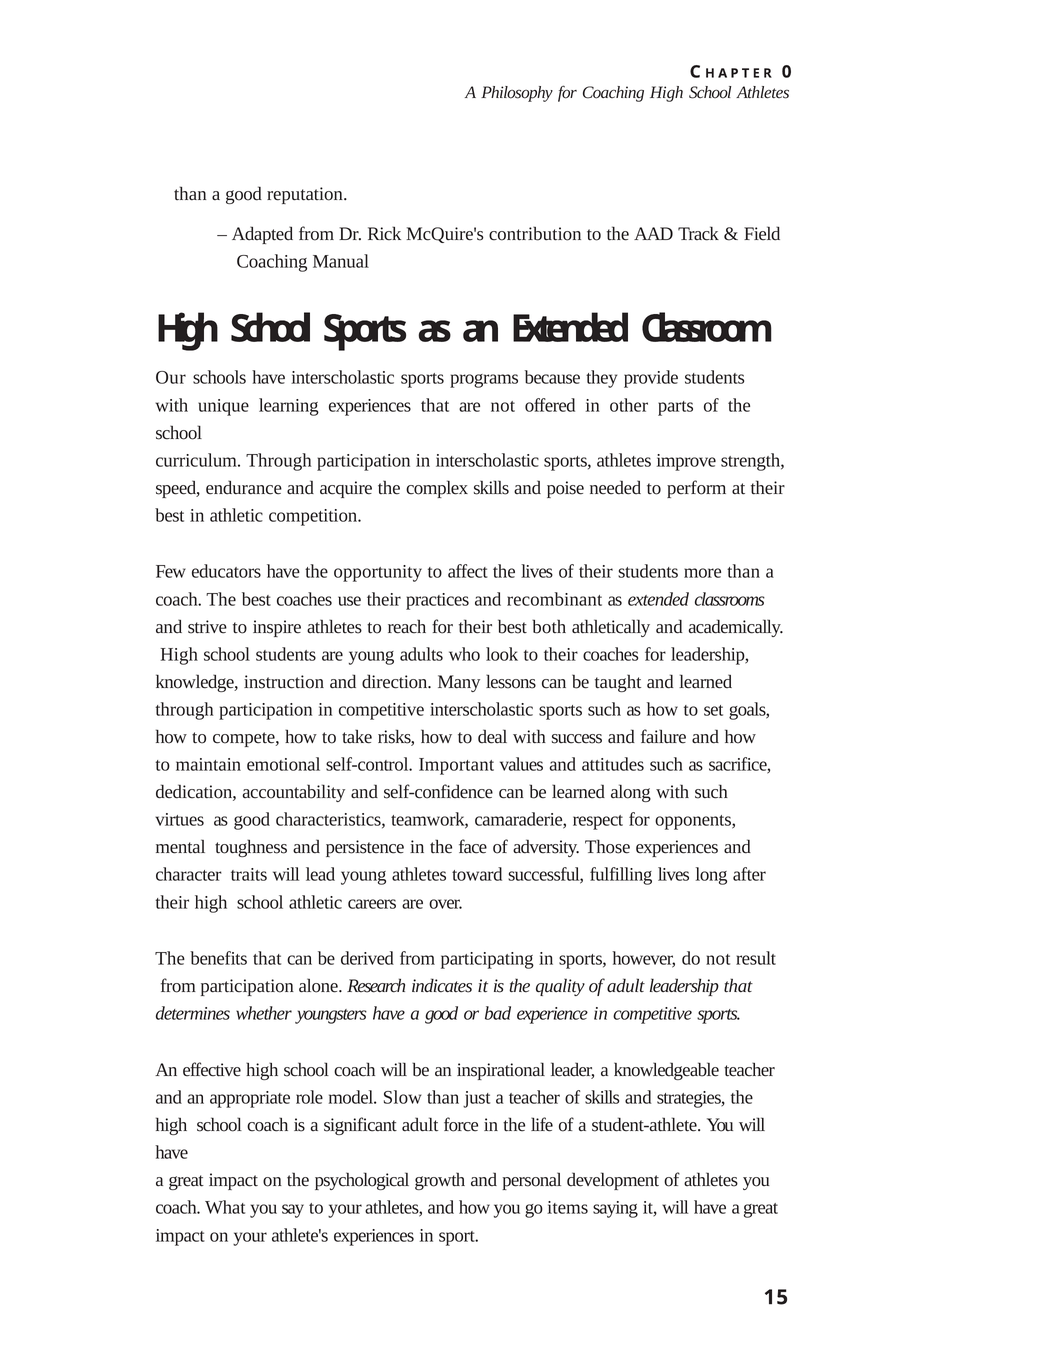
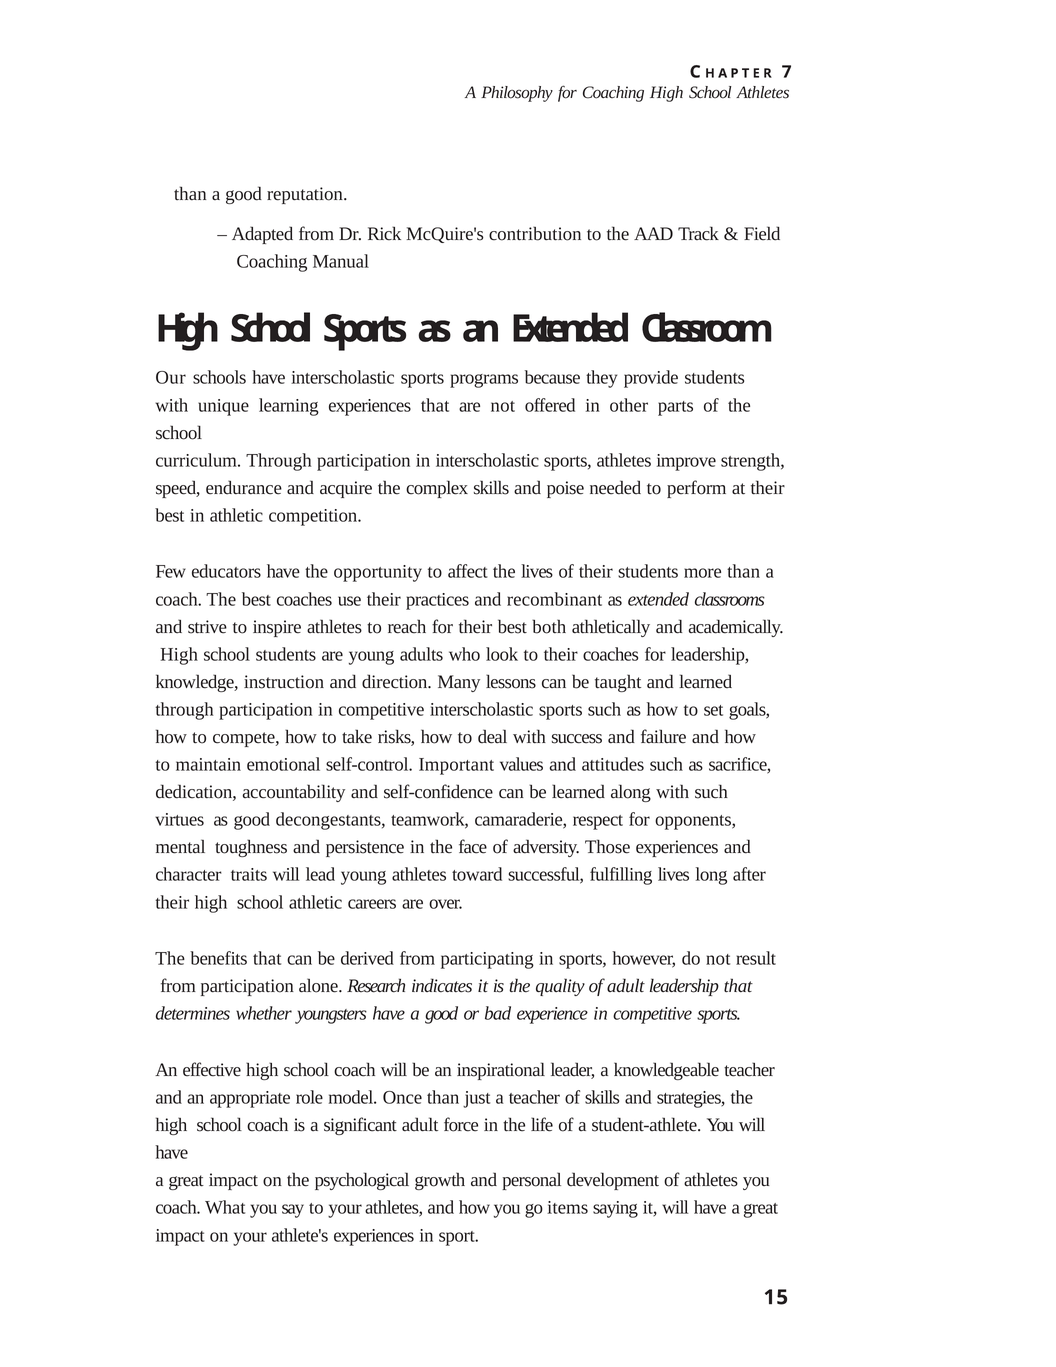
0: 0 -> 7 (787, 72)
characteristics: characteristics -> decongestants (331, 819)
Slow: Slow -> Once (402, 1097)
